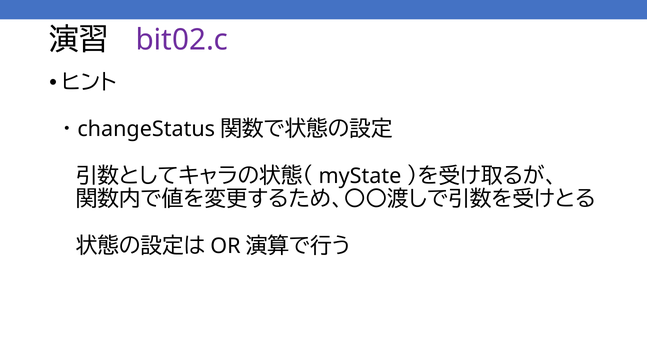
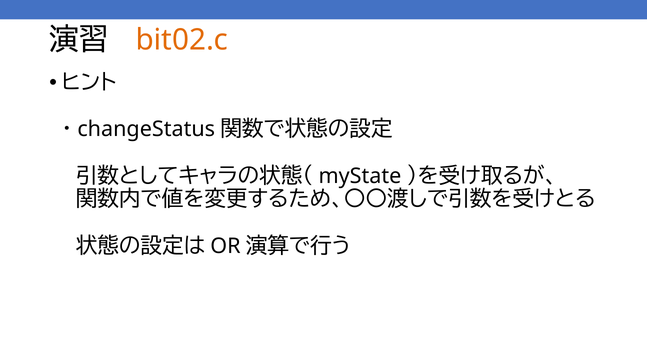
bit02.c colour: purple -> orange (182, 40)
